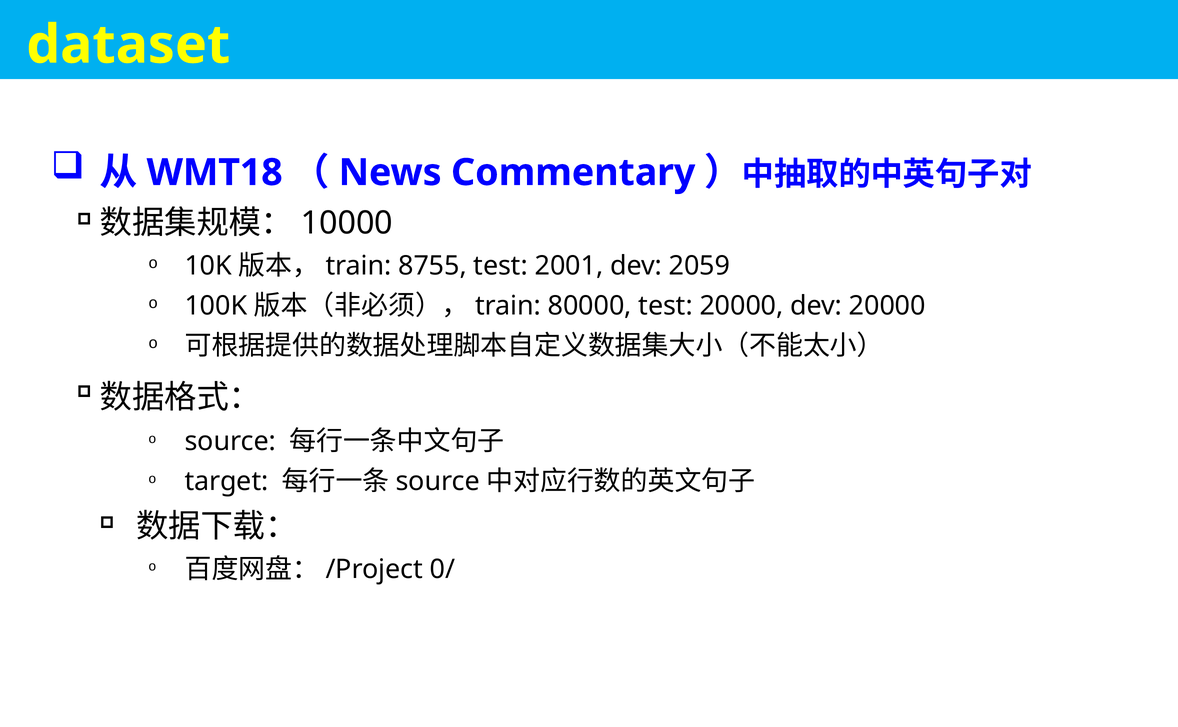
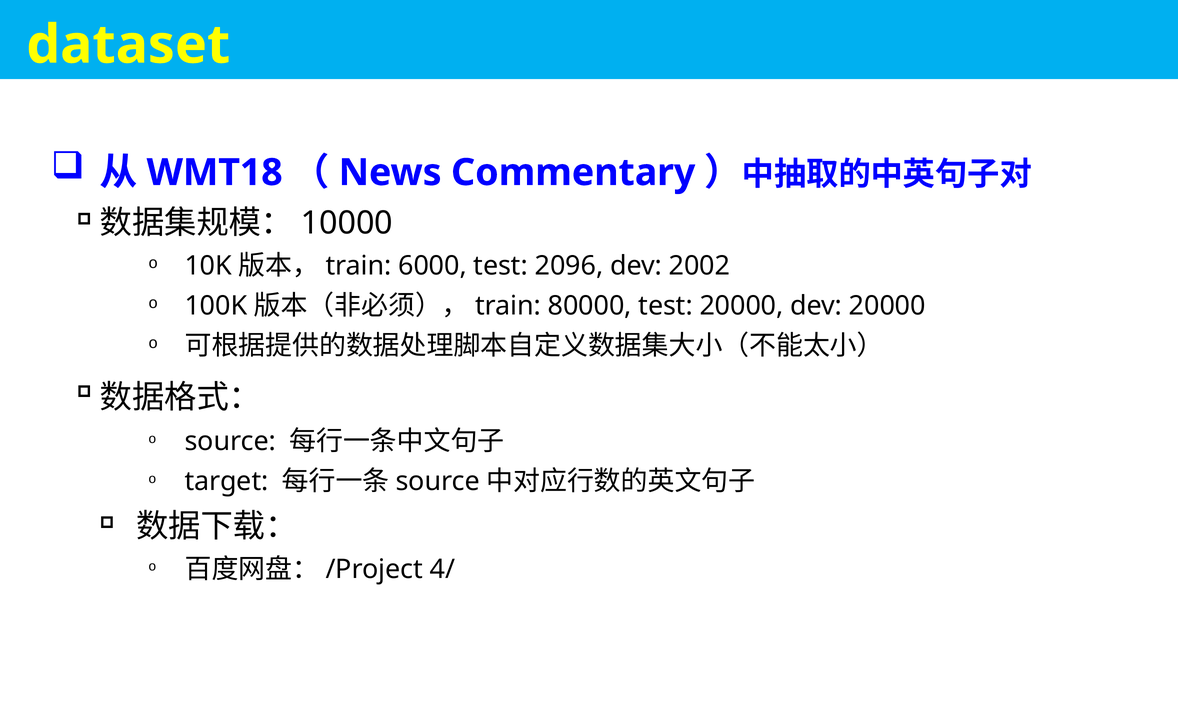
8755: 8755 -> 6000 (433, 266)
2001: 2001 -> 2096 (569, 266)
2059: 2059 -> 2002 (699, 266)
0/: 0/ -> 4/ (442, 569)
